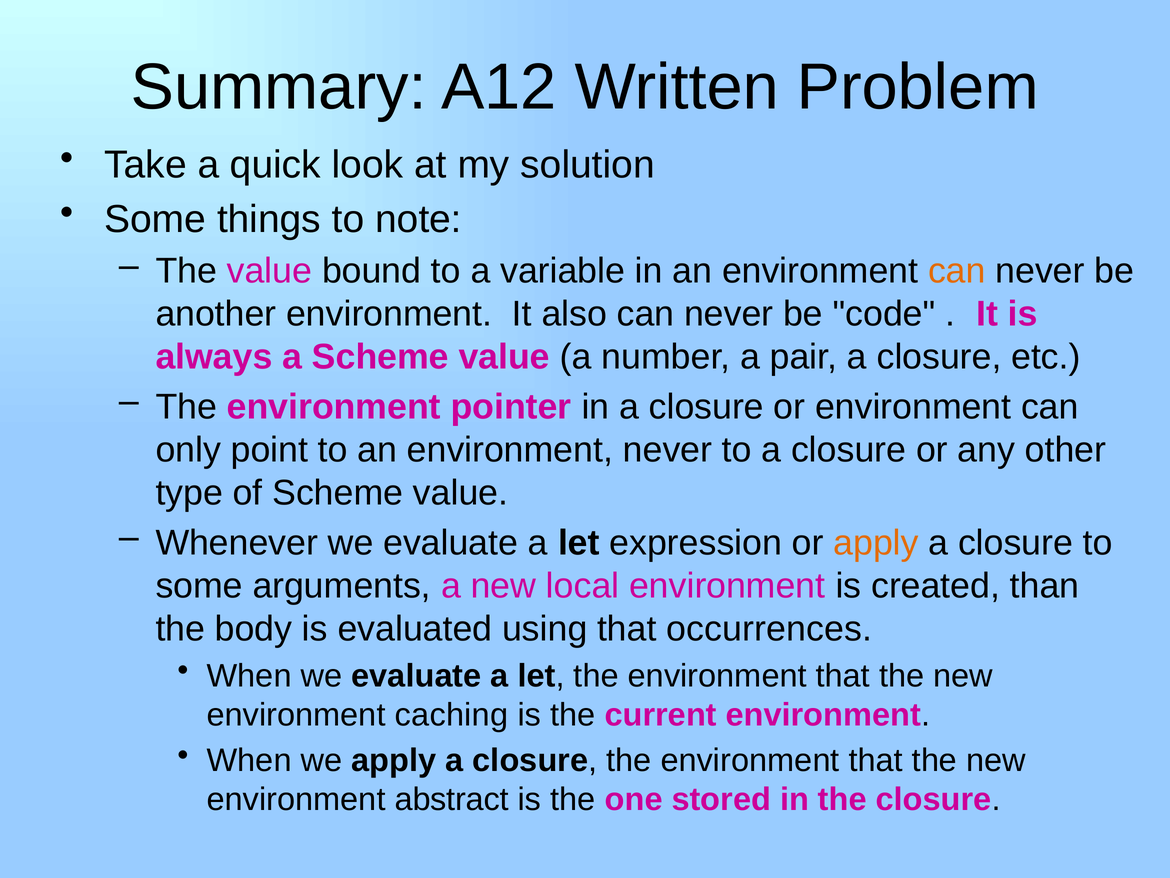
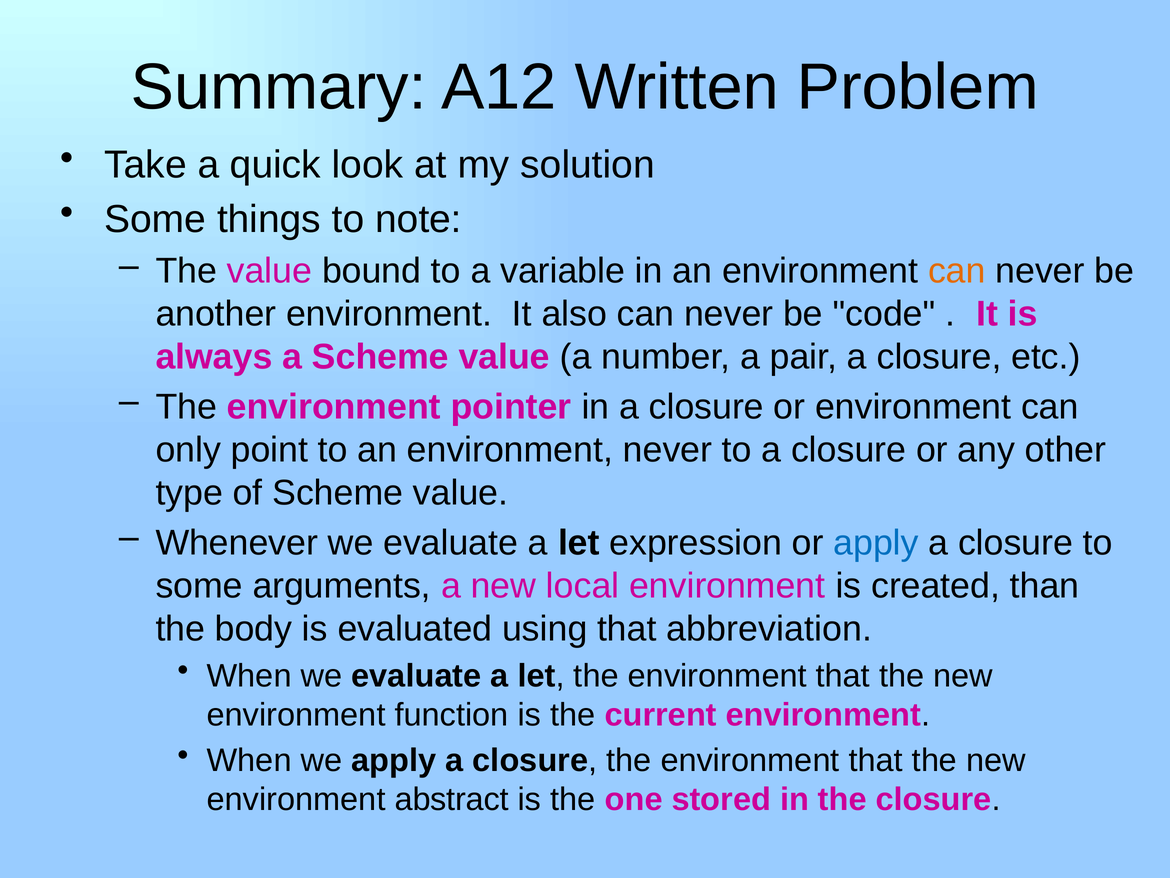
apply colour: orange -> blue (876, 543)
occurrences: occurrences -> abbreviation (769, 628)
caching: caching -> function (452, 715)
